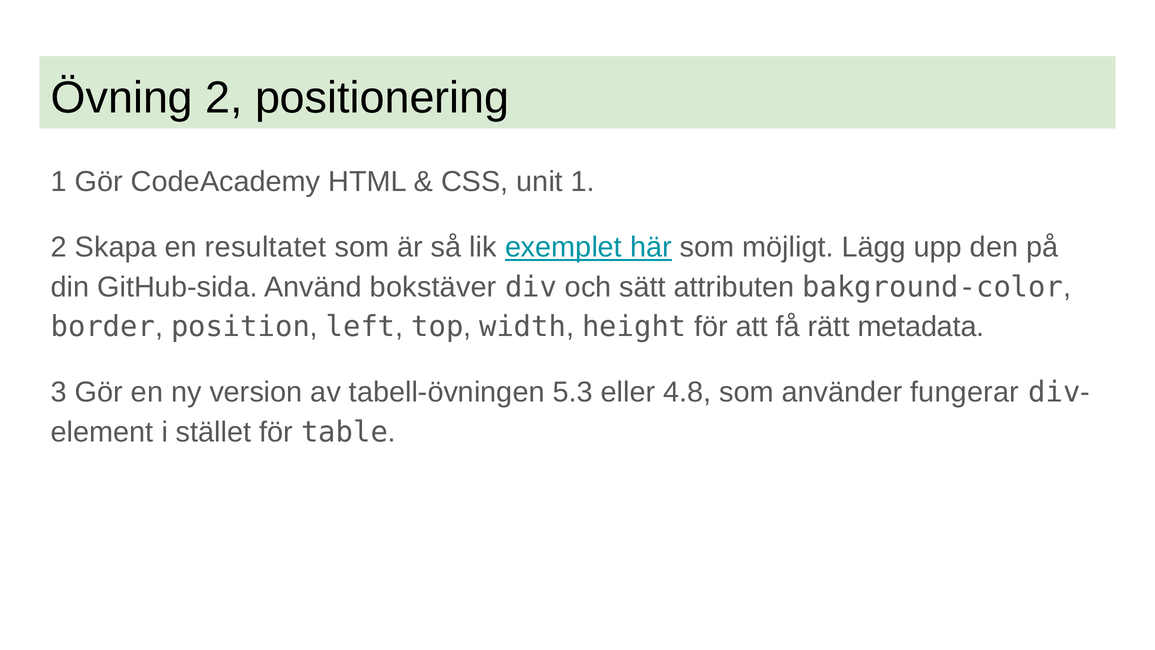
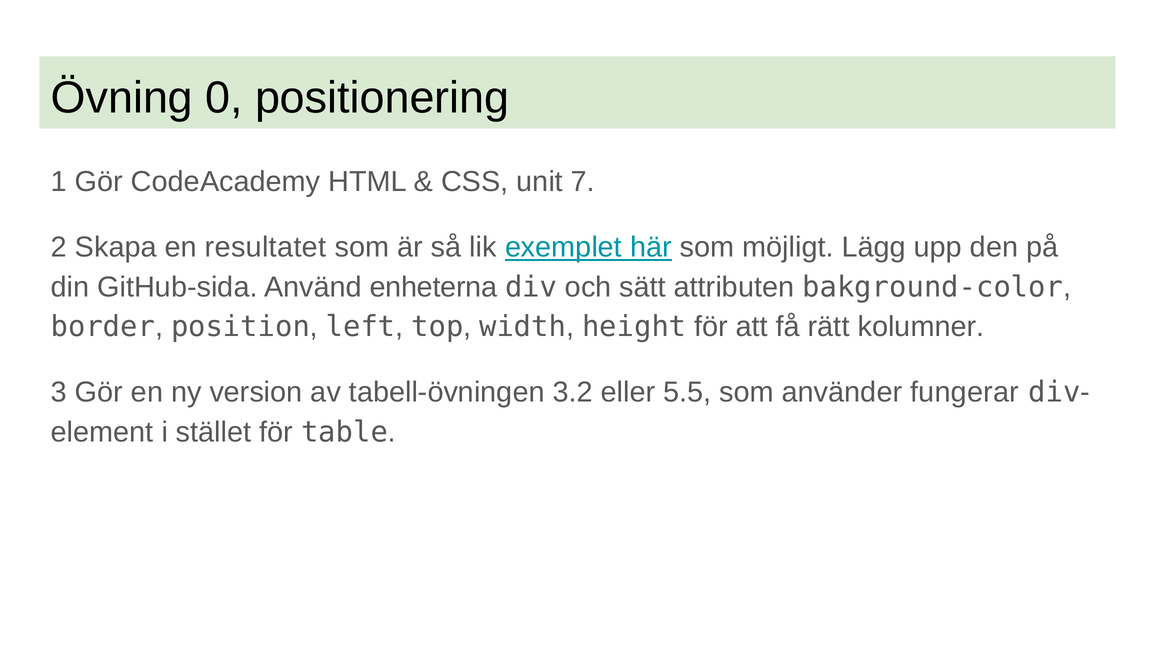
Övning 2: 2 -> 0 (224, 98)
unit 1: 1 -> 7 (583, 182)
bokstäver: bokstäver -> enheterna (433, 287)
metadata: metadata -> kolumner (921, 327)
5.3: 5.3 -> 3.2 (573, 392)
4.8: 4.8 -> 5.5 (687, 392)
